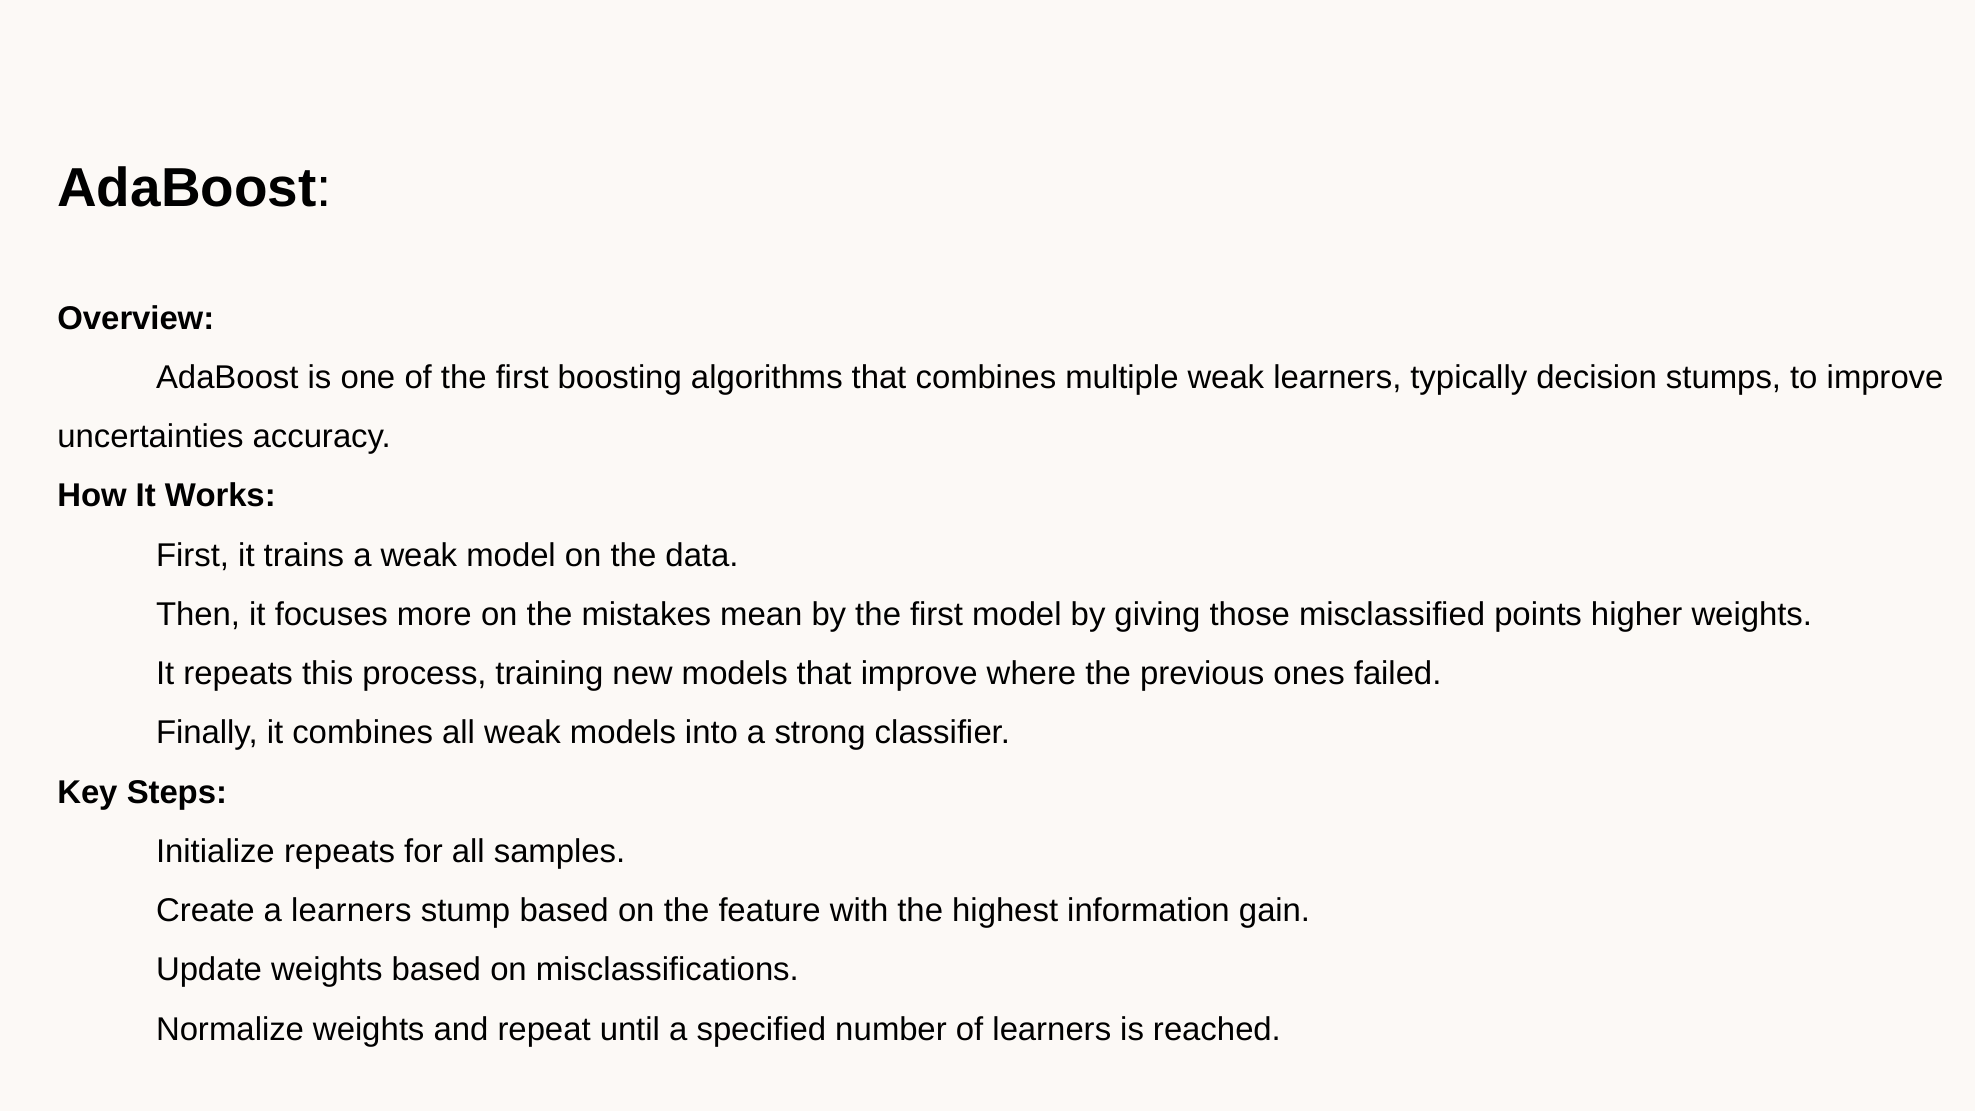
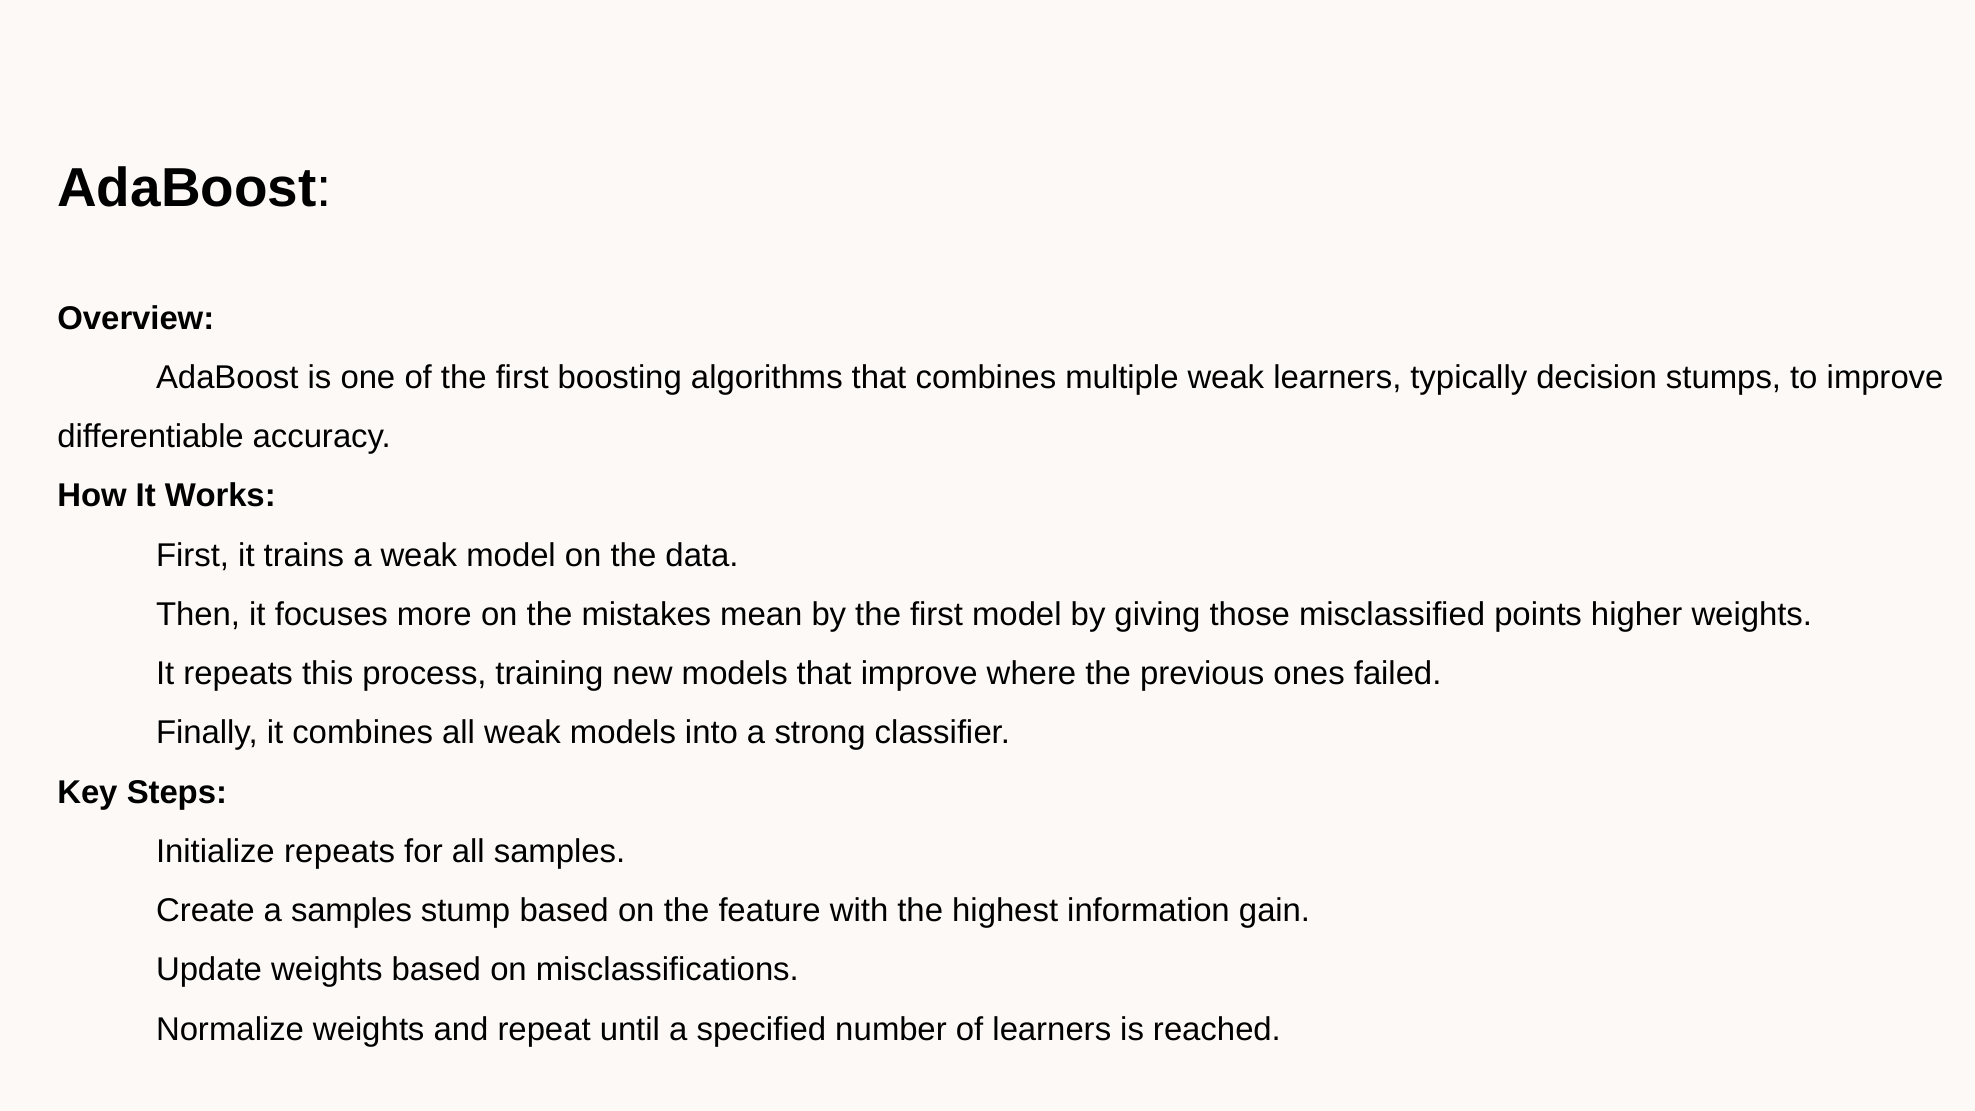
uncertainties: uncertainties -> differentiable (151, 437)
a learners: learners -> samples (352, 911)
